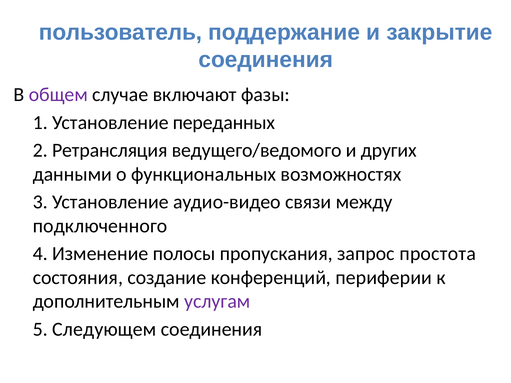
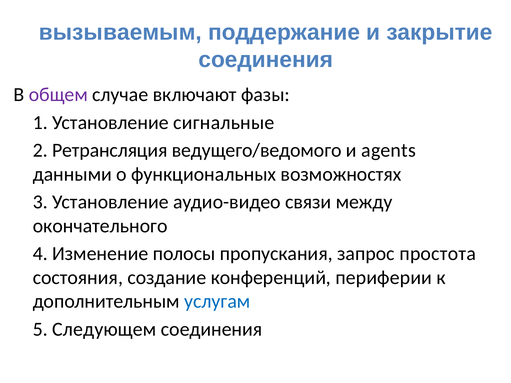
пользователь: пользователь -> вызываемым (120, 32)
переданных: переданных -> сигнальные (224, 123)
других: других -> agents (389, 151)
подключенного: подключенного -> окончательного (100, 226)
услугам colour: purple -> blue (217, 302)
